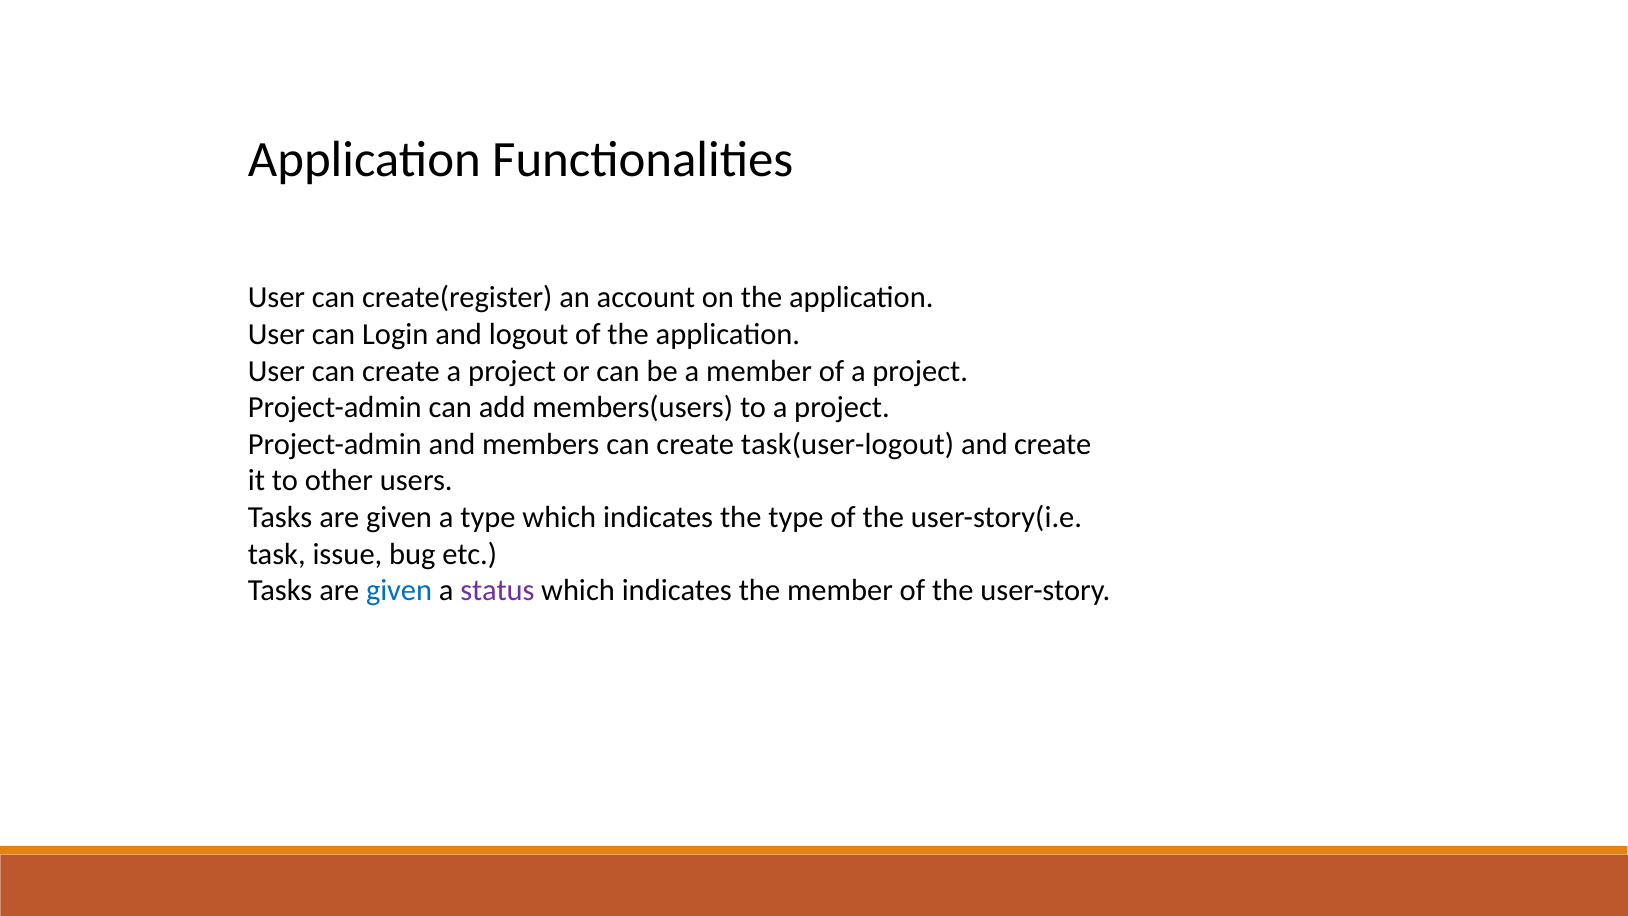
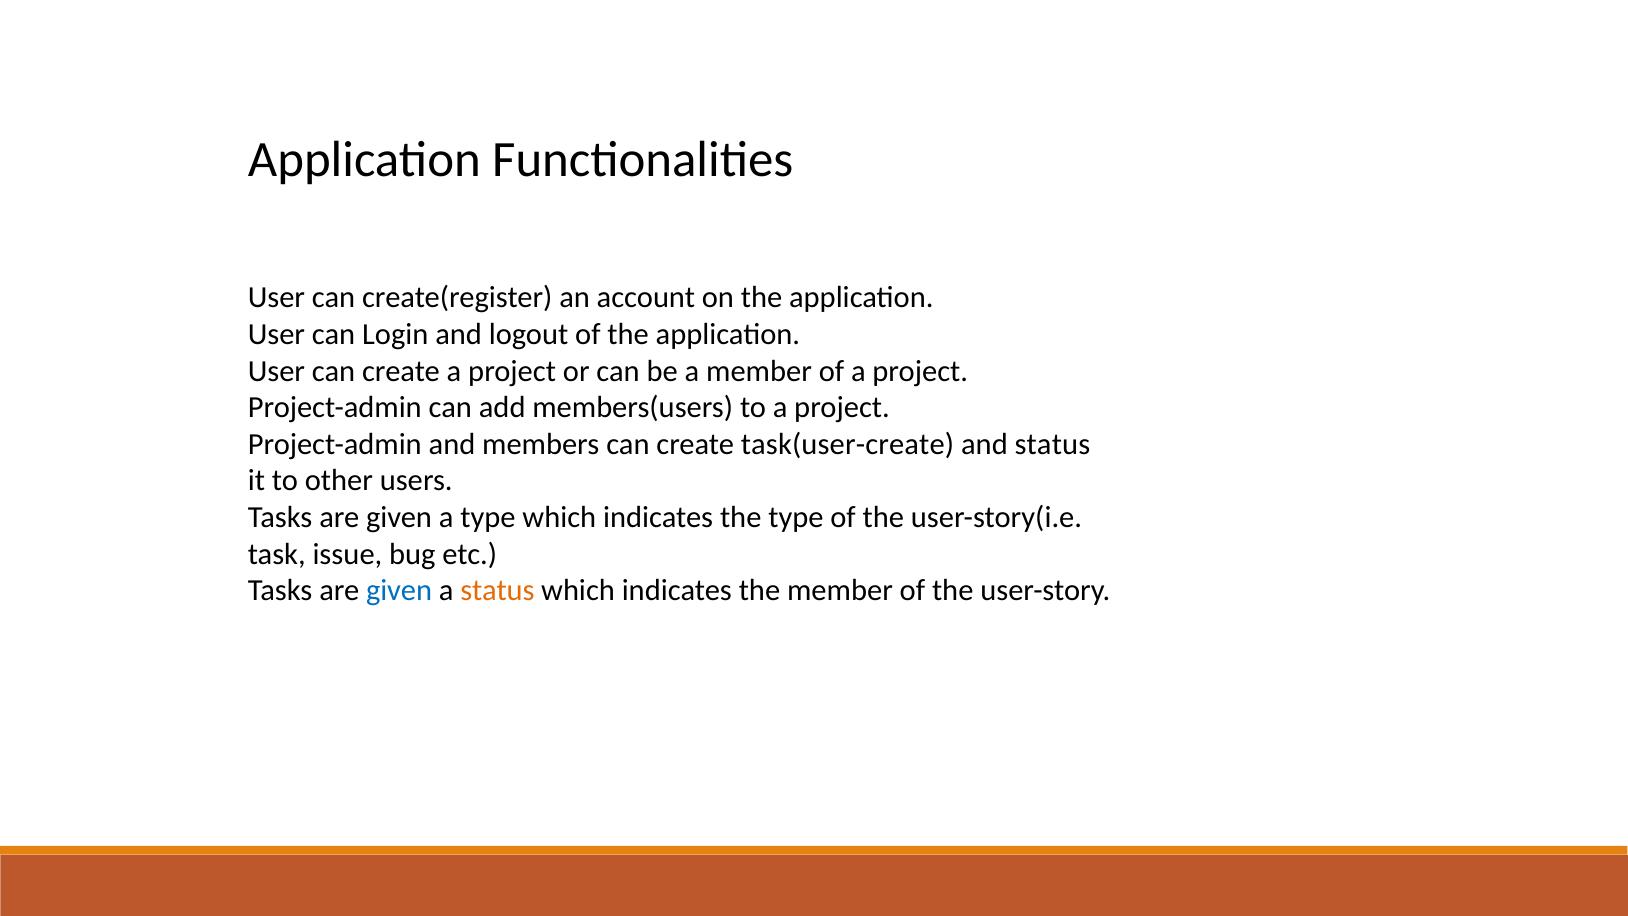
task(user-logout: task(user-logout -> task(user-create (847, 444)
and create: create -> status (1052, 444)
status colour: purple -> orange (497, 591)
